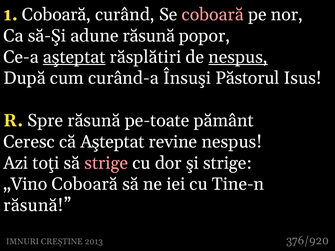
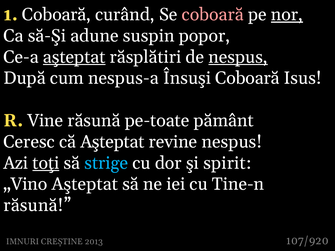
nor underline: none -> present (287, 15)
adune răsună: răsună -> suspin (149, 36)
curând-a: curând-a -> nespus-a (123, 78)
Însuşi Păstorul: Păstorul -> Coboară (247, 78)
Spre: Spre -> Vine (45, 121)
toţi underline: none -> present (46, 163)
strige colour: pink -> light blue (106, 163)
şi strige: strige -> spirit (227, 163)
„Vino Coboară: Coboară -> Aşteptat (85, 184)
376/920: 376/920 -> 107/920 (307, 241)
